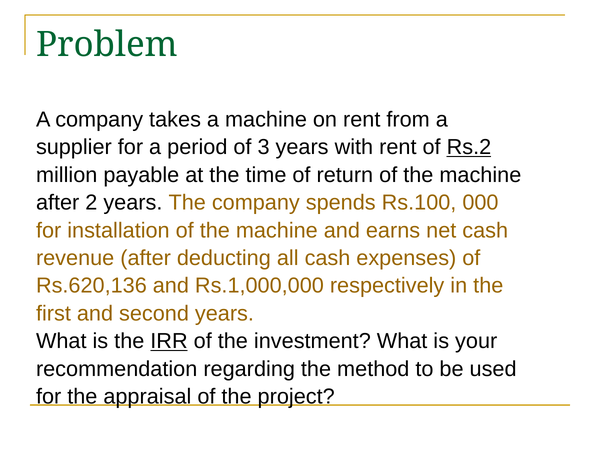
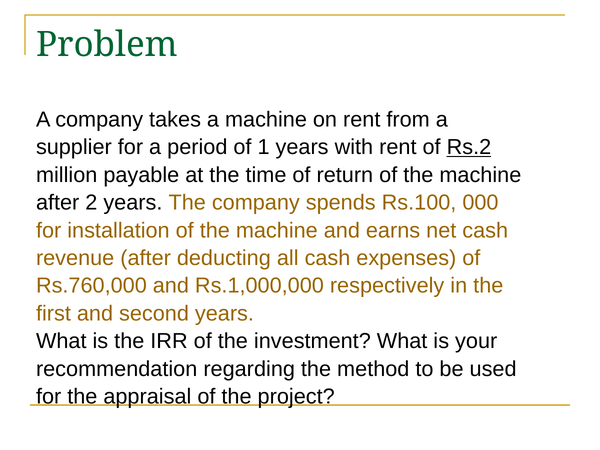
3: 3 -> 1 (264, 147)
Rs.620,136: Rs.620,136 -> Rs.760,000 (91, 286)
IRR underline: present -> none (169, 341)
